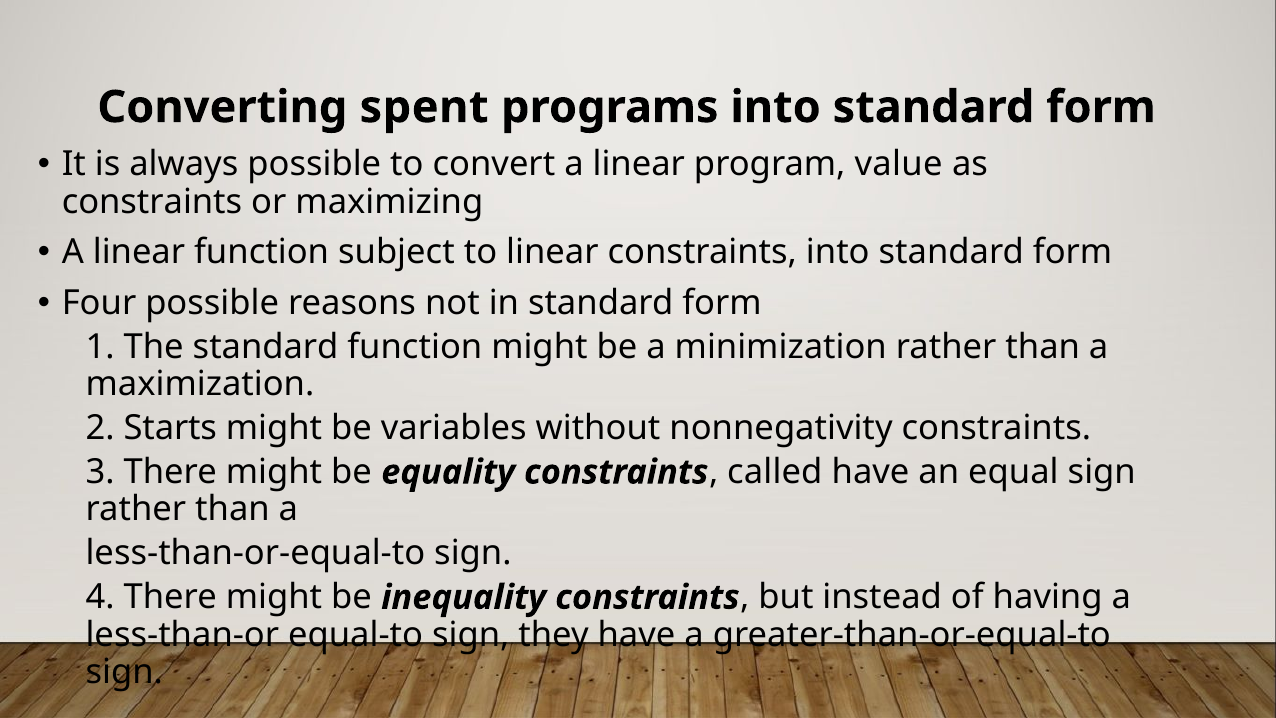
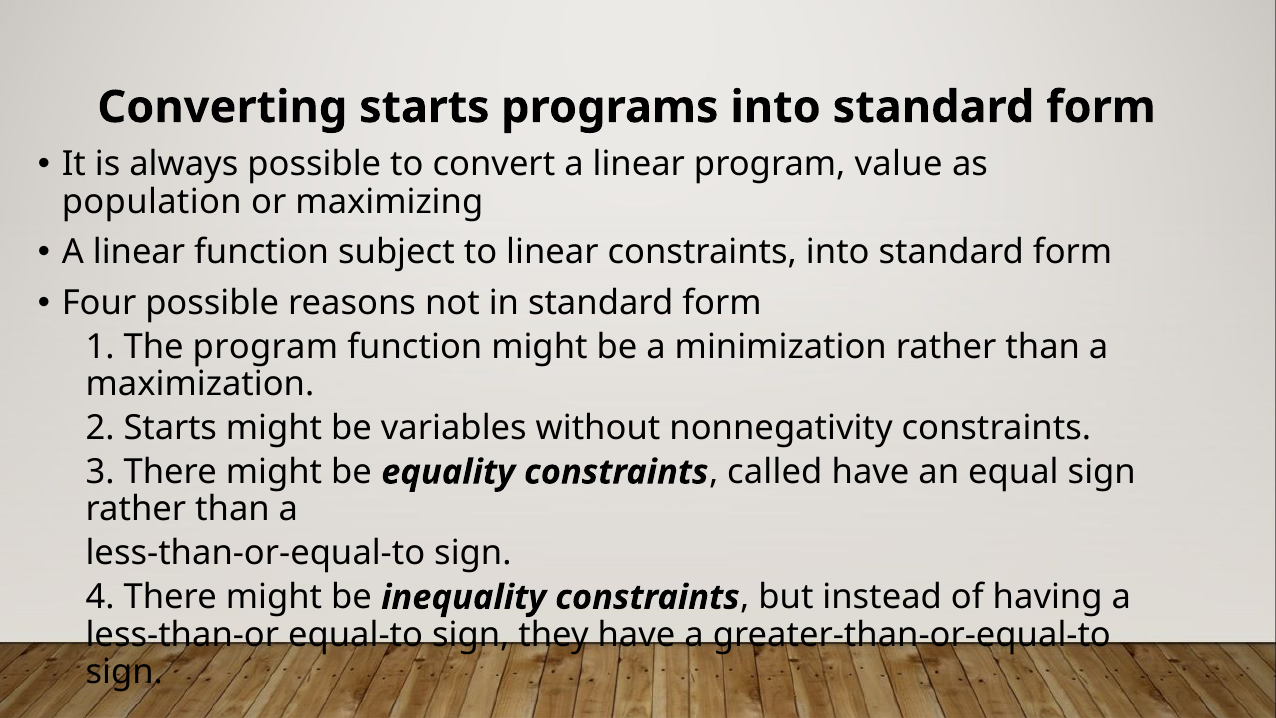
Converting spent: spent -> starts (424, 107)
constraints: constraints -> population (152, 202)
The standard: standard -> program (265, 347)
